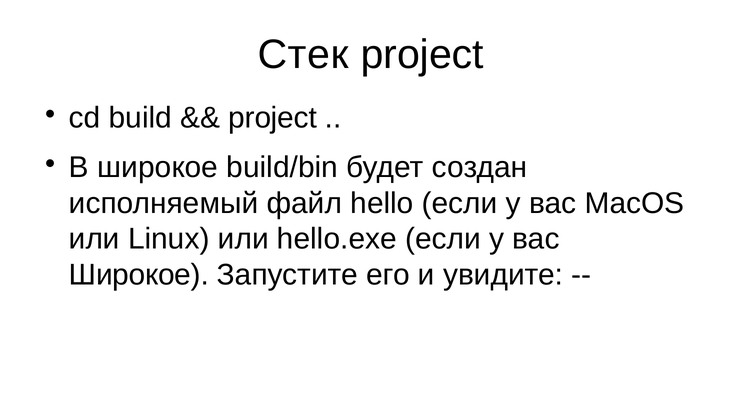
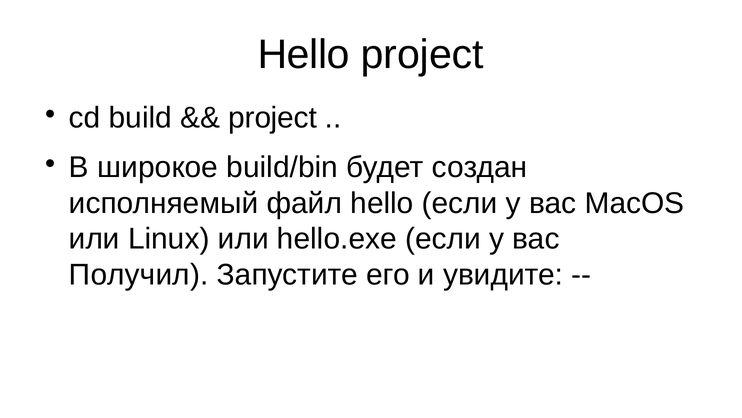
Стек: Стек -> Hello (304, 54)
Широкое: Широкое -> Получил (139, 275)
